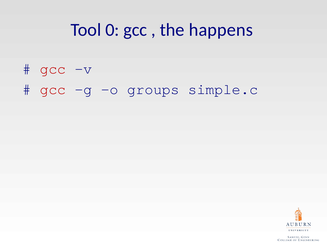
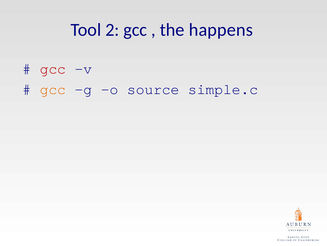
0: 0 -> 2 (112, 30)
gcc colour: red -> orange (53, 89)
groups: groups -> source (153, 89)
